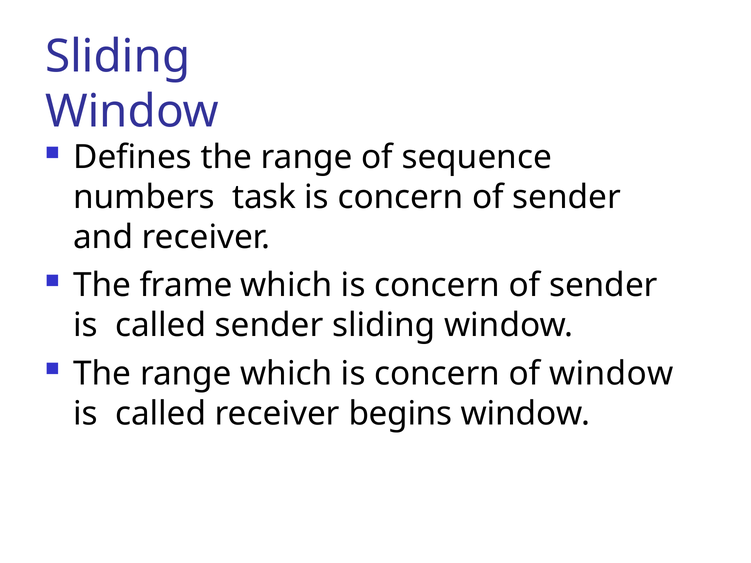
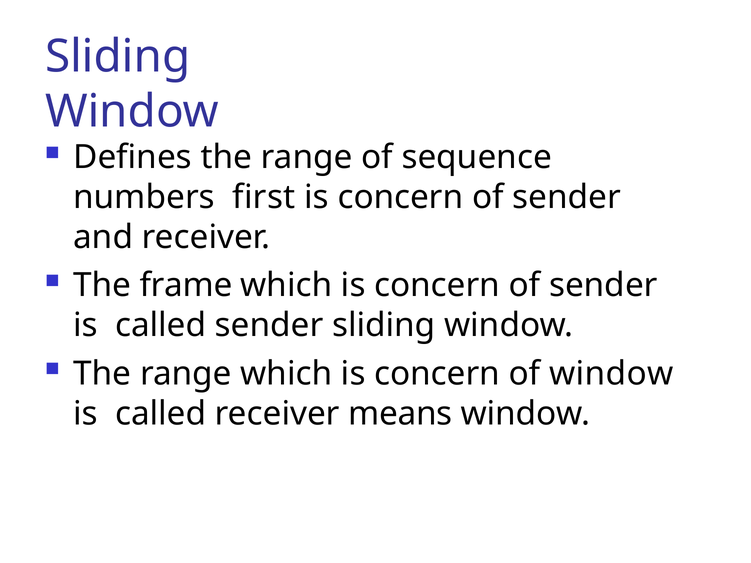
task: task -> first (264, 197)
begins: begins -> means (400, 414)
